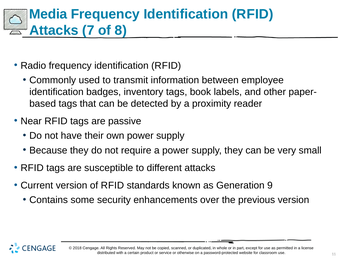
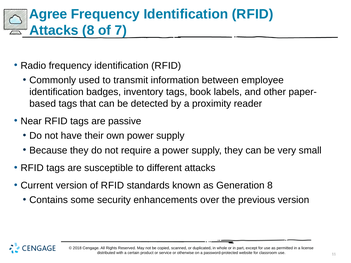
Media: Media -> Agree (48, 14)
Attacks 7: 7 -> 8 (88, 30)
8: 8 -> 7 (121, 30)
Generation 9: 9 -> 8 (270, 186)
